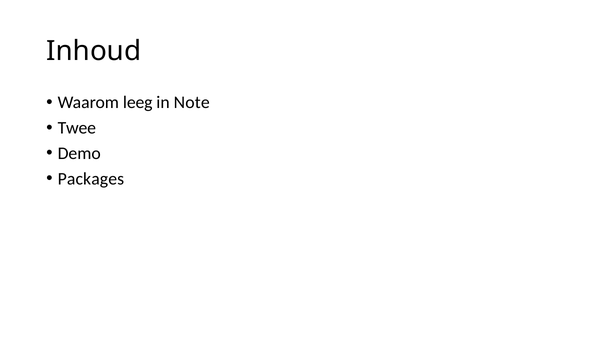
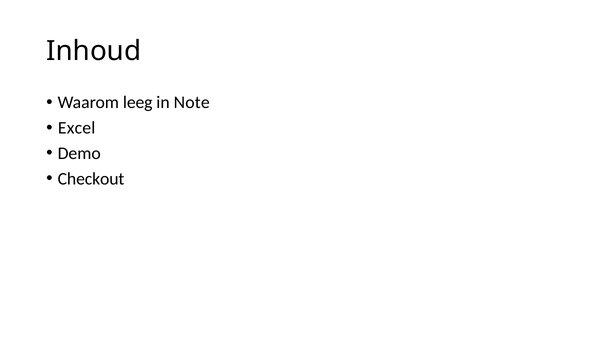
Twee: Twee -> Excel (77, 128)
Packages: Packages -> Checkout (91, 179)
